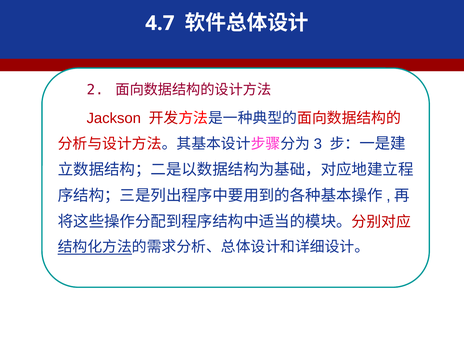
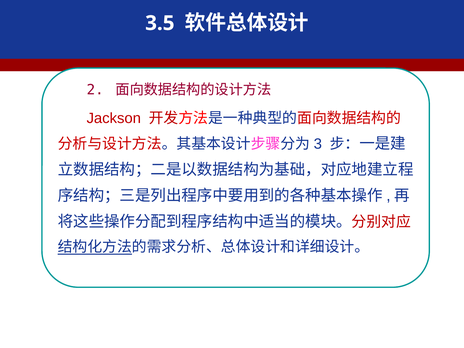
4.7: 4.7 -> 3.5 (160, 23)
